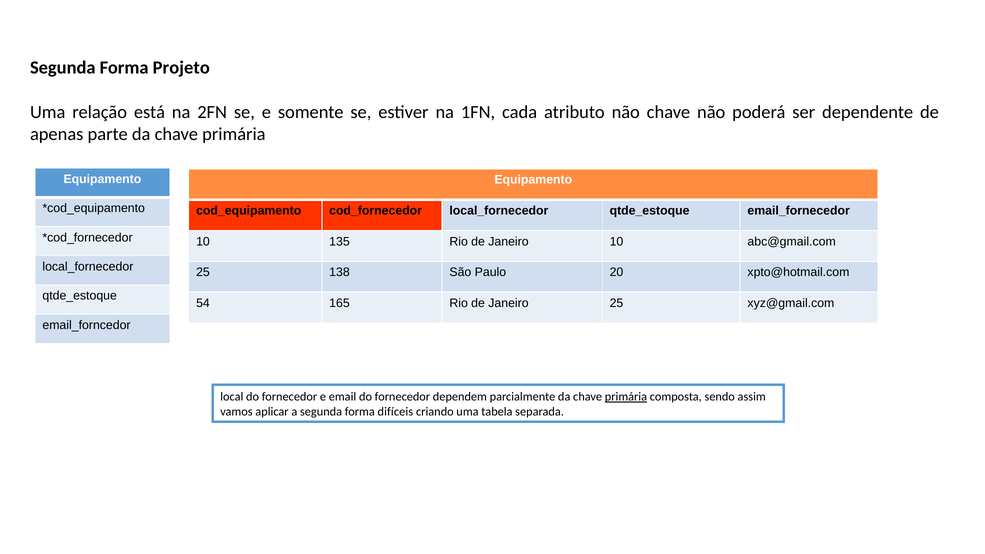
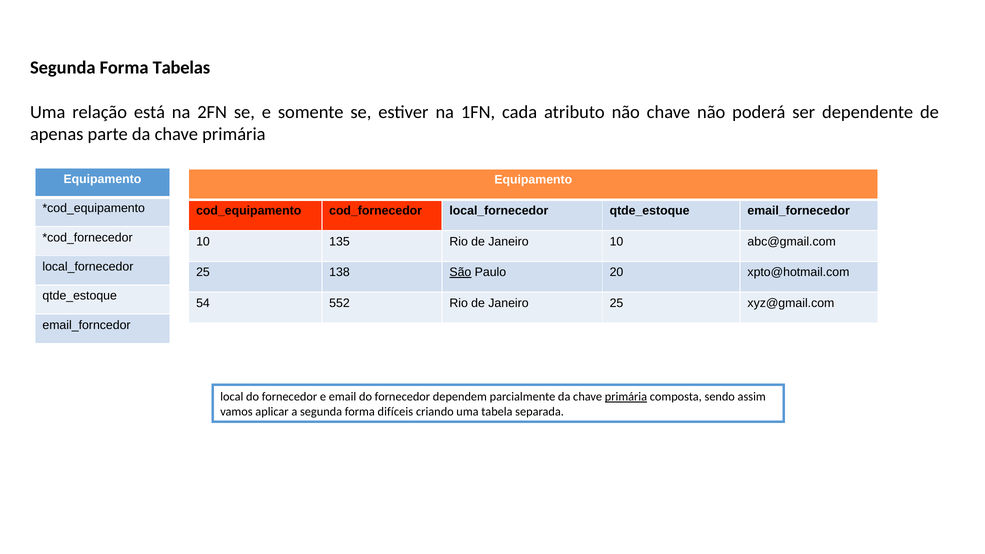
Projeto: Projeto -> Tabelas (181, 68)
São underline: none -> present (460, 272)
165: 165 -> 552 (339, 303)
